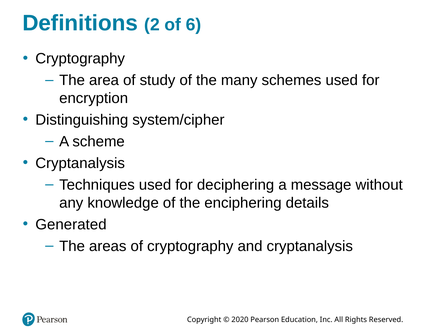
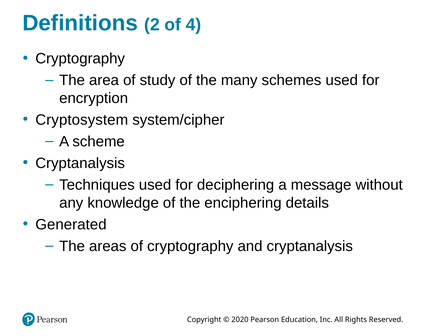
6: 6 -> 4 (194, 25)
Distinguishing: Distinguishing -> Cryptosystem (82, 120)
